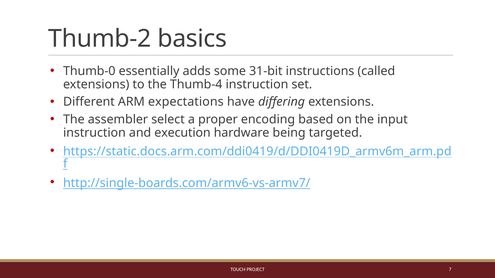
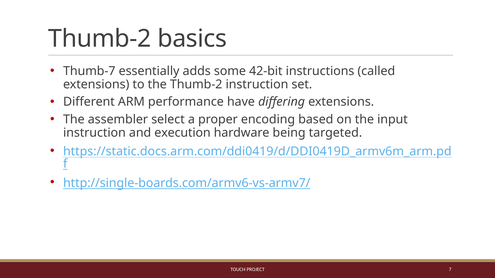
Thumb-0: Thumb-0 -> Thumb-7 (89, 71)
31-bit: 31-bit -> 42-bit (266, 71)
the Thumb-4: Thumb-4 -> Thumb-2 (196, 84)
expectations: expectations -> performance (186, 102)
